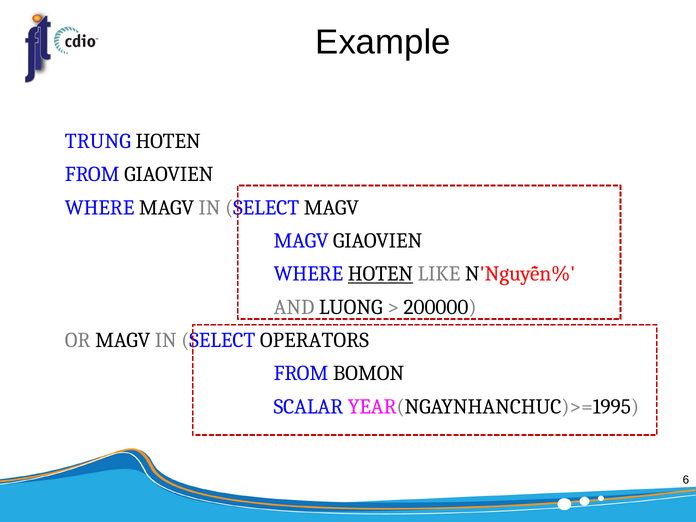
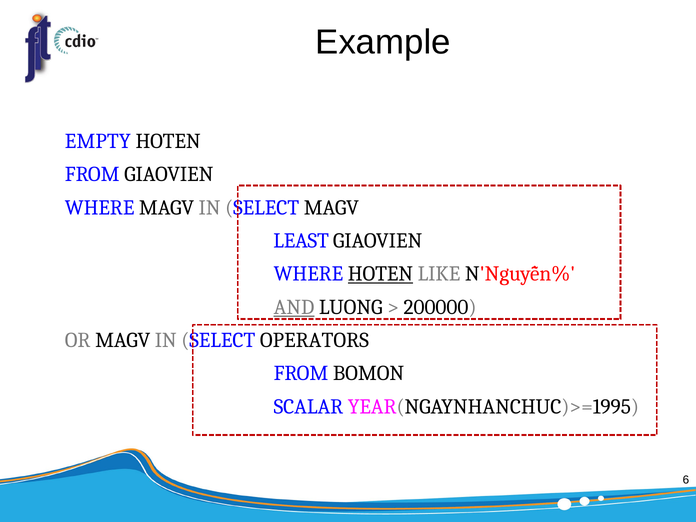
TRUNG: TRUNG -> EMPTY (98, 141)
MAGV: MAGV -> LEAST (301, 241)
AND underline: none -> present (294, 307)
